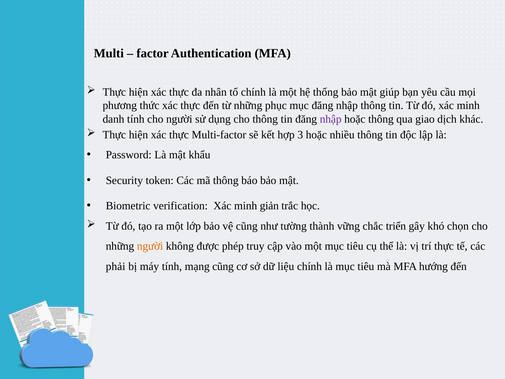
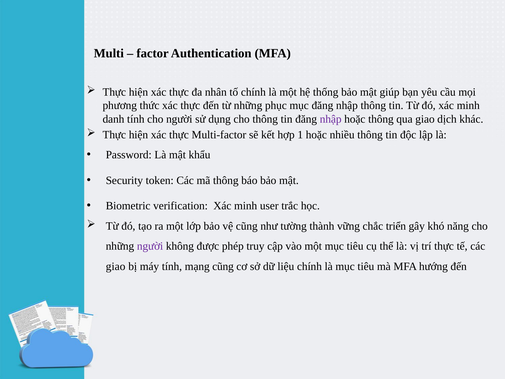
3: 3 -> 1 (300, 135)
giản: giản -> user (269, 206)
chọn: chọn -> năng (458, 226)
người colour: orange -> purple (150, 246)
phải: phải -> giao (116, 266)
